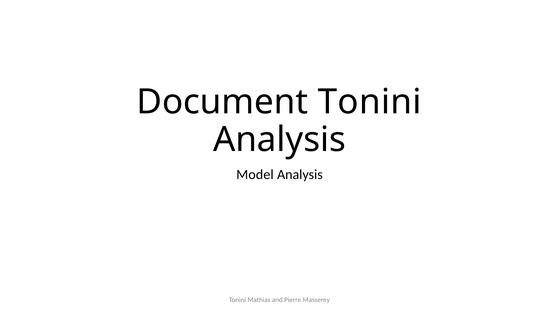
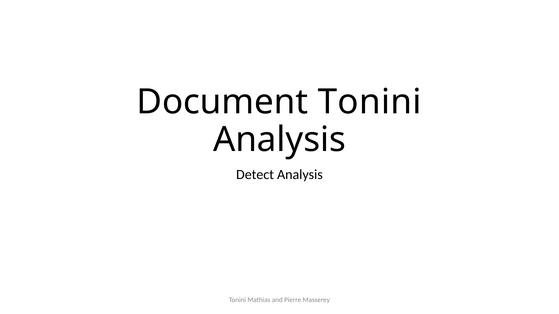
Model: Model -> Detect (255, 175)
